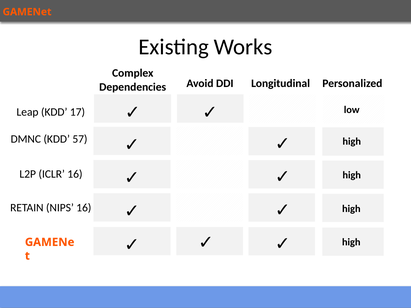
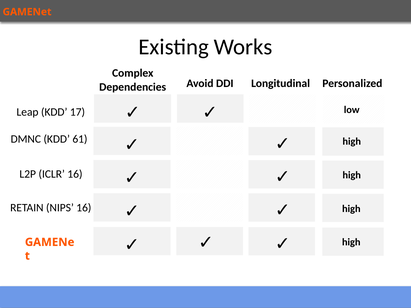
57: 57 -> 61 (80, 139)
